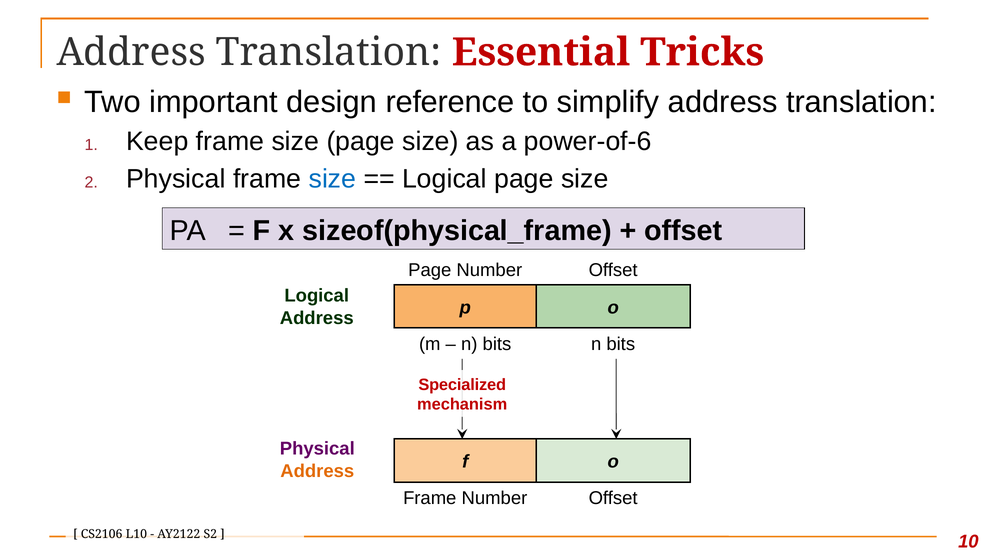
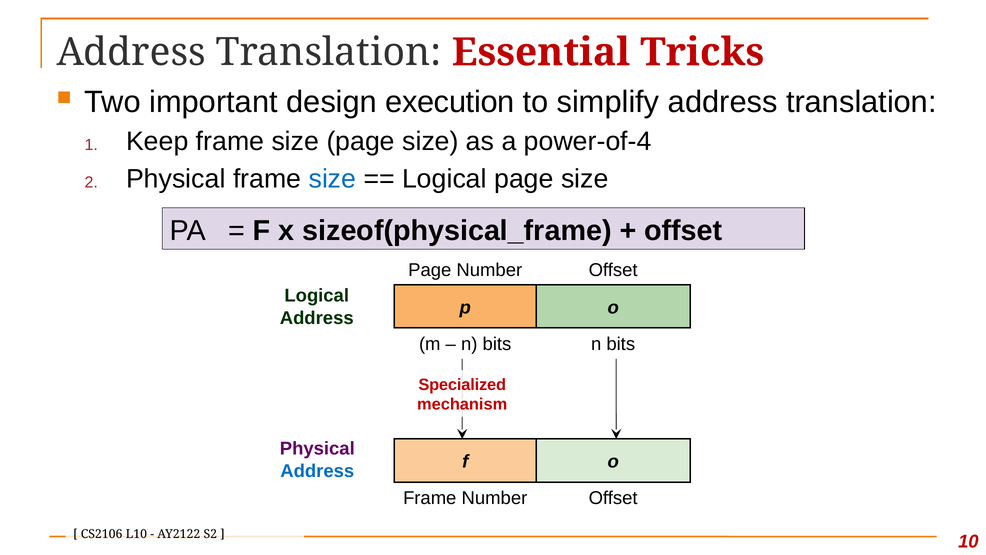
reference: reference -> execution (450, 102)
power-of-6: power-of-6 -> power-of-4 (588, 142)
Address colour: orange -> blue (317, 471)
